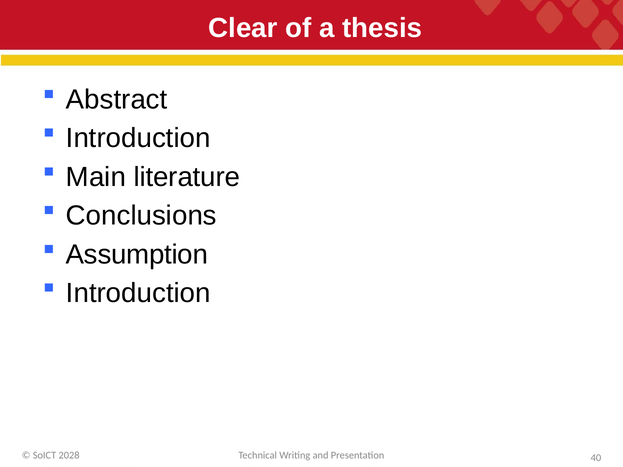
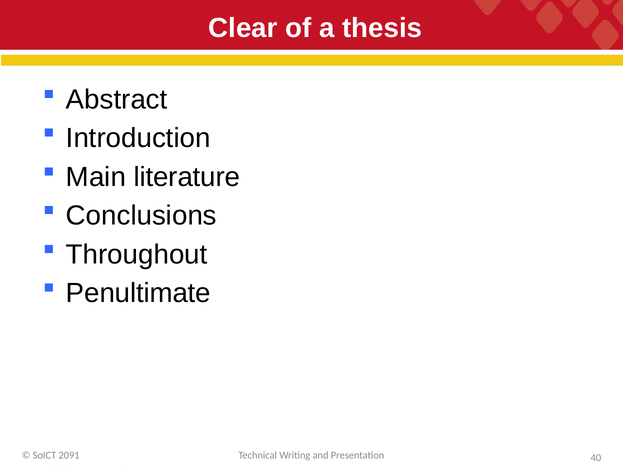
Assumption: Assumption -> Throughout (137, 255)
Introduction: Introduction -> Penultimate (138, 293)
2028: 2028 -> 2091 (69, 456)
